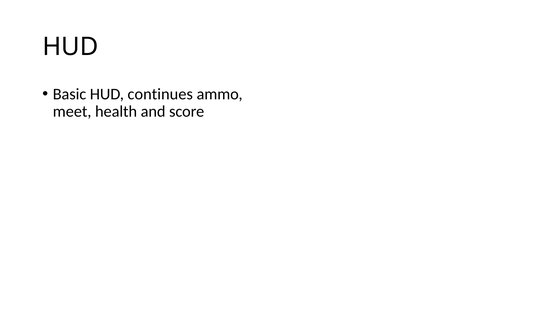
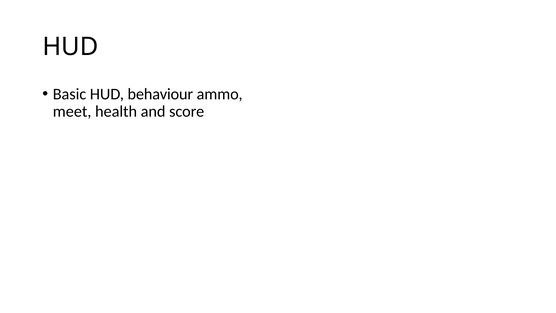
continues: continues -> behaviour (160, 94)
